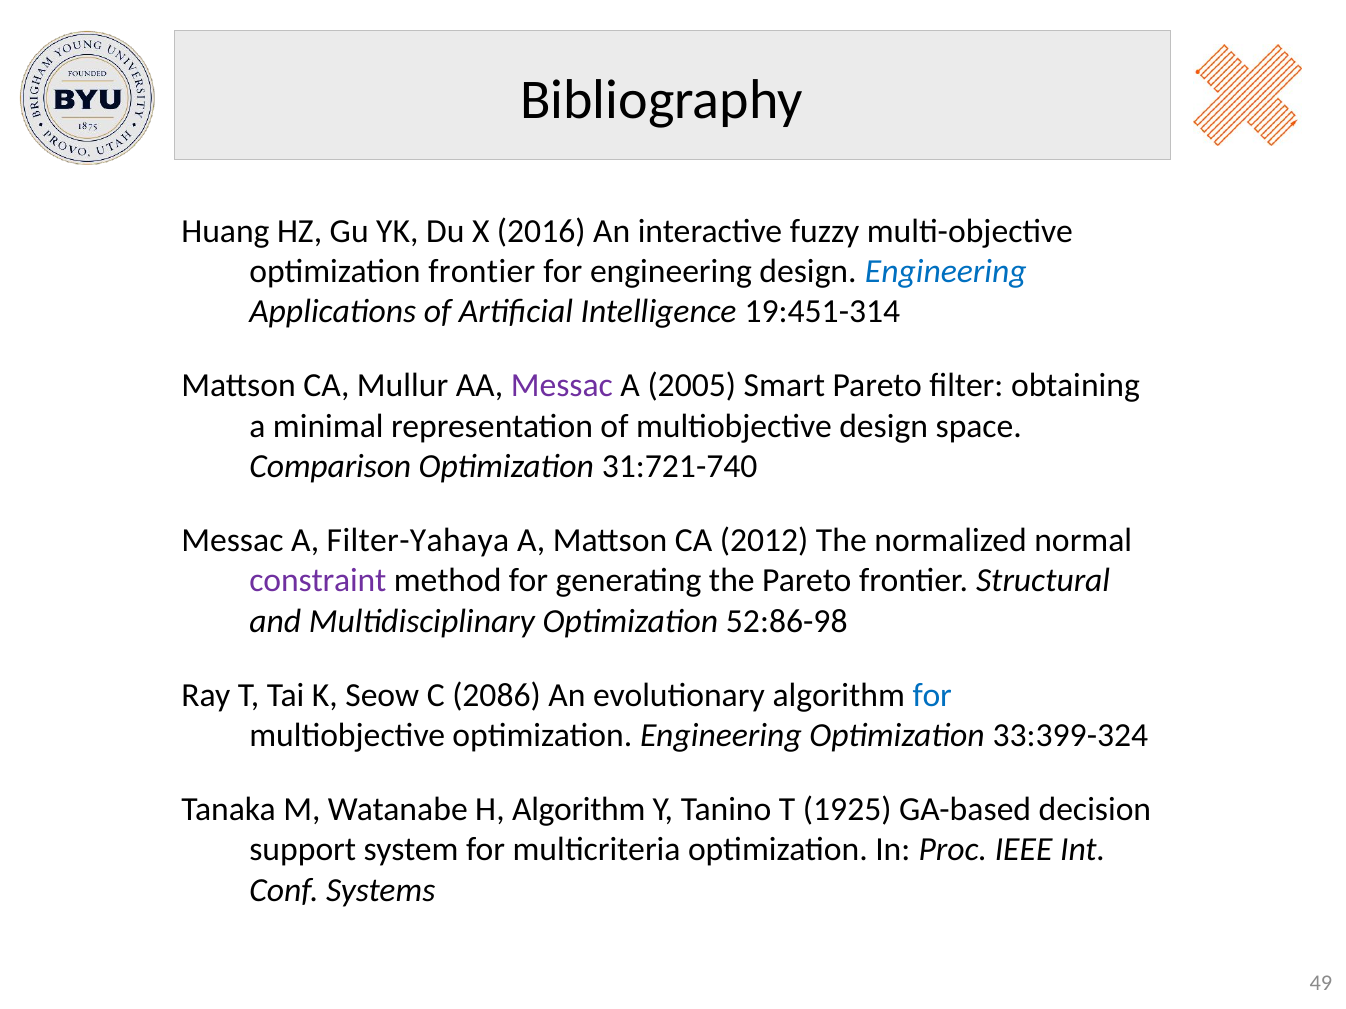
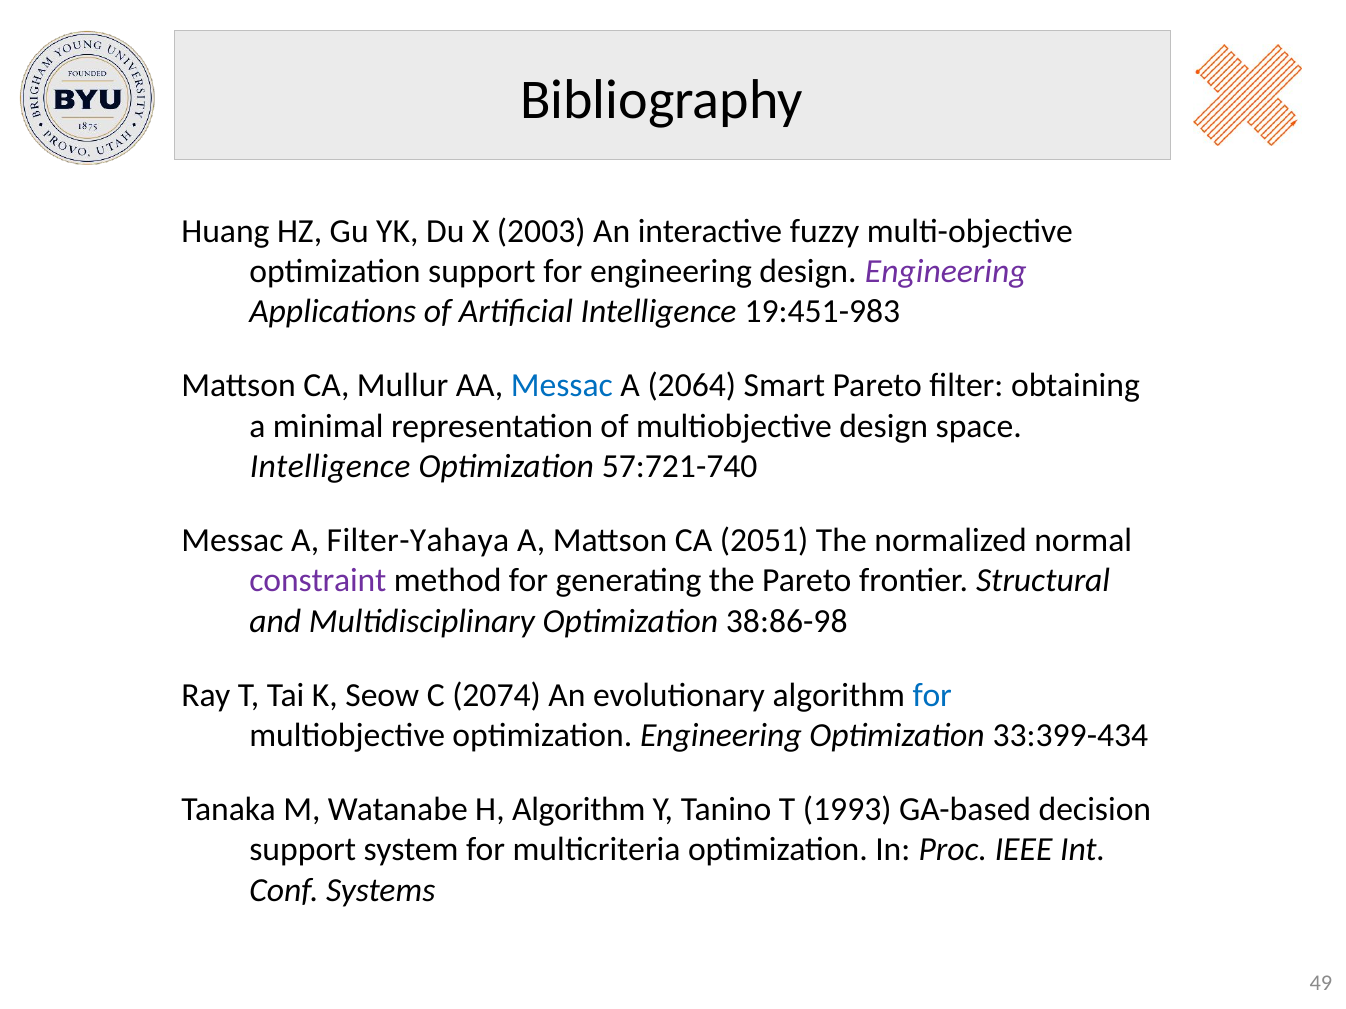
2016: 2016 -> 2003 (541, 231)
optimization frontier: frontier -> support (482, 271)
Engineering colour: blue -> purple (946, 271)
19:451-314: 19:451-314 -> 19:451-983 (822, 312)
Messac colour: purple -> blue (562, 386)
2005: 2005 -> 2064 (692, 386)
Comparison: Comparison -> Intelligence (330, 467)
31:721-740: 31:721-740 -> 57:721-740 (680, 467)
2012: 2012 -> 2051 (764, 541)
52:86-98: 52:86-98 -> 38:86-98 (787, 621)
2086: 2086 -> 2074 (497, 695)
33:399-324: 33:399-324 -> 33:399-434 (1070, 736)
1925: 1925 -> 1993 (847, 810)
